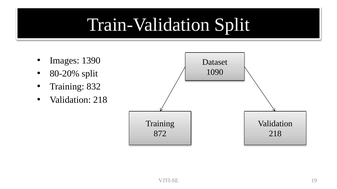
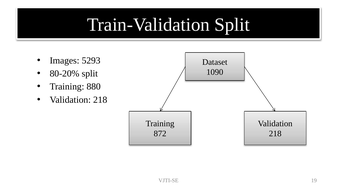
1390: 1390 -> 5293 (91, 61)
832: 832 -> 880 (94, 87)
